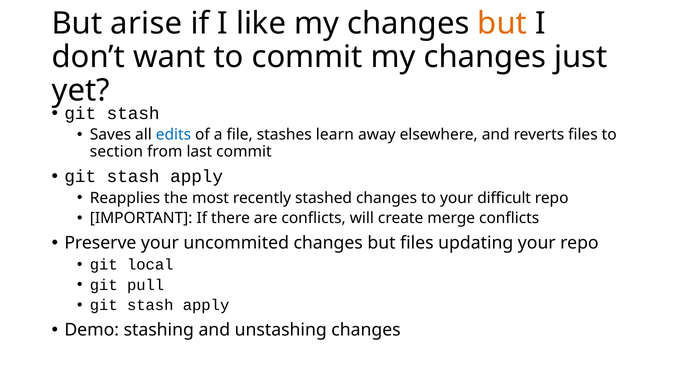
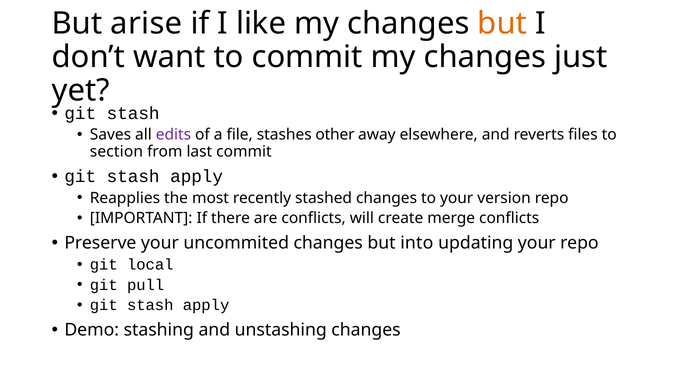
edits colour: blue -> purple (173, 135)
learn: learn -> other (335, 135)
difficult: difficult -> version (504, 198)
but files: files -> into (417, 243)
